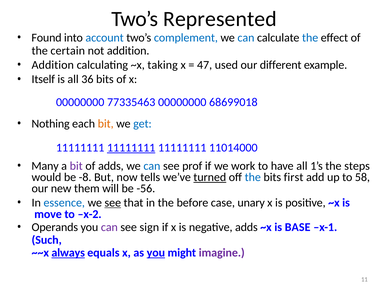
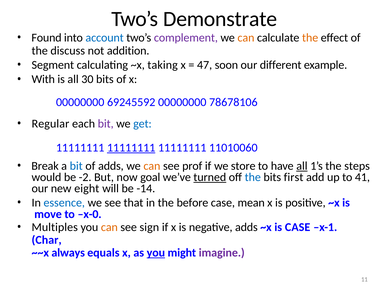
Represented: Represented -> Demonstrate (220, 19)
complement colour: blue -> purple (186, 38)
can colour: blue -> orange (246, 38)
the colour: blue -> orange (310, 38)
certain: certain -> discuss (68, 51)
Addition: Addition -> Segment (53, 65)
used: used -> soon (226, 65)
Itself: Itself -> With (43, 79)
36: 36 -> 30 (87, 79)
77335463: 77335463 -> 69245592 (131, 102)
68699018: 68699018 -> 78678106 (233, 102)
Nothing: Nothing -> Regular (50, 124)
bit colour: orange -> purple (106, 124)
11014000: 11014000 -> 11010060 (233, 148)
Many: Many -> Break (45, 166)
bit colour: purple -> blue (76, 166)
can colour: blue -> orange (152, 166)
work: work -> store (243, 166)
all underline: none -> present (302, 166)
-8: -8 -> -2 (85, 177)
tells: tells -> goal (150, 177)
58: 58 -> 41 (362, 177)
them: them -> eight (87, 189)
-56: -56 -> -14 (146, 189)
see underline: present -> none (113, 203)
unary: unary -> mean (251, 203)
x-2: x-2 -> x-0 (90, 214)
Operands: Operands -> Multiples (55, 227)
can colour: purple -> orange (109, 227)
is BASE: BASE -> CASE (298, 227)
Such: Such -> Char (47, 240)
always underline: present -> none (68, 253)
